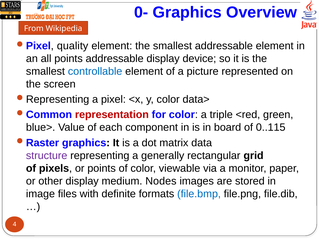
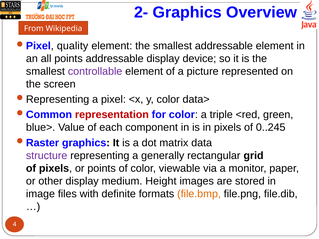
0-: 0- -> 2- (141, 12)
controllable colour: blue -> purple (95, 71)
in board: board -> pixels (228, 128)
0..115: 0..115 -> 0..245 (271, 128)
Nodes: Nodes -> Height (161, 181)
file.bmp colour: blue -> orange (199, 194)
